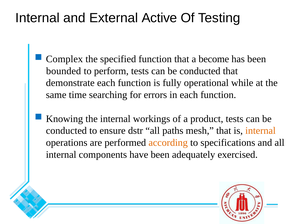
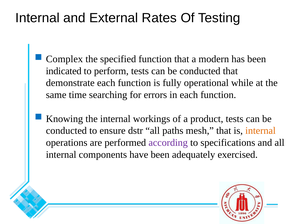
Active: Active -> Rates (159, 18)
become: become -> modern (214, 59)
bounded: bounded -> indicated (64, 71)
according colour: orange -> purple (168, 143)
